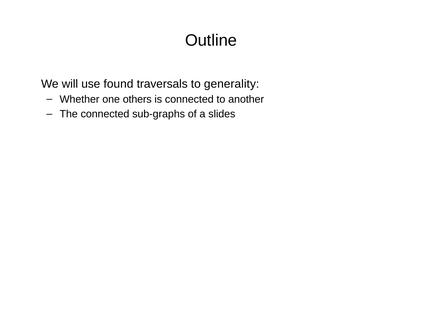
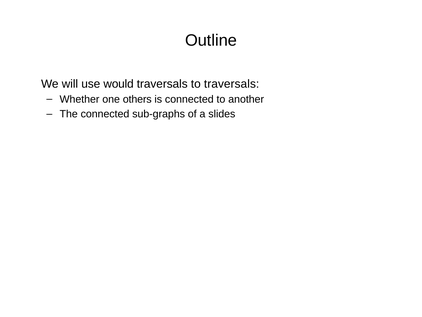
found: found -> would (119, 84)
to generality: generality -> traversals (232, 84)
